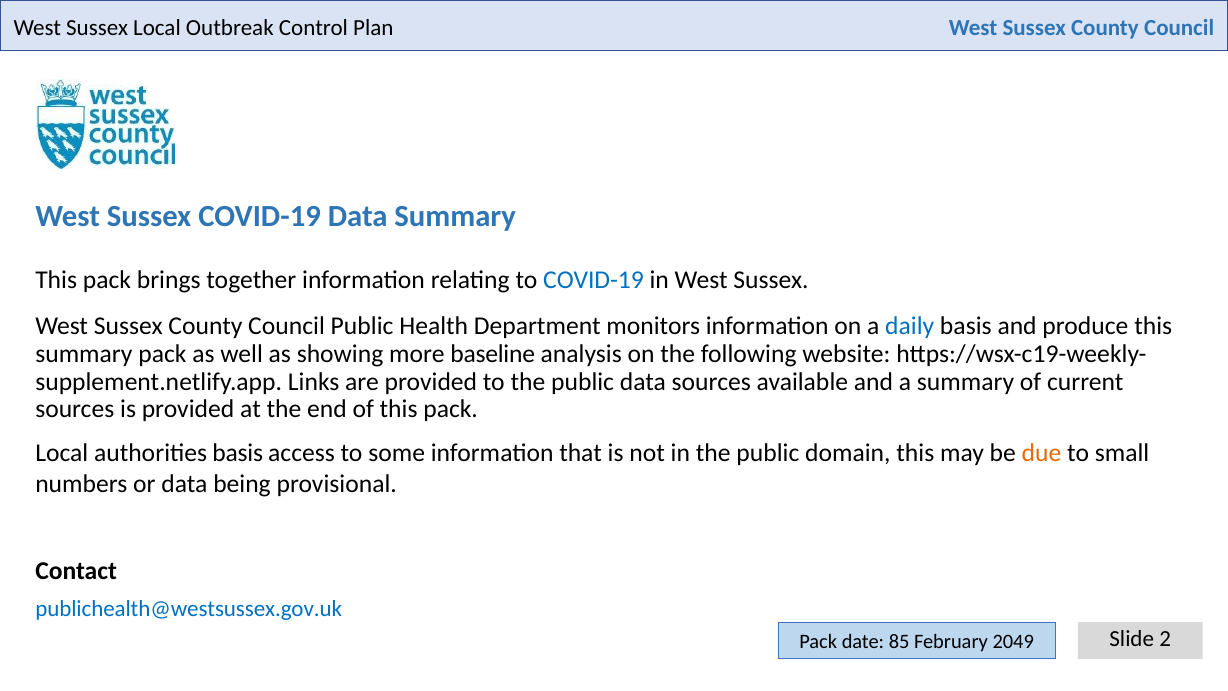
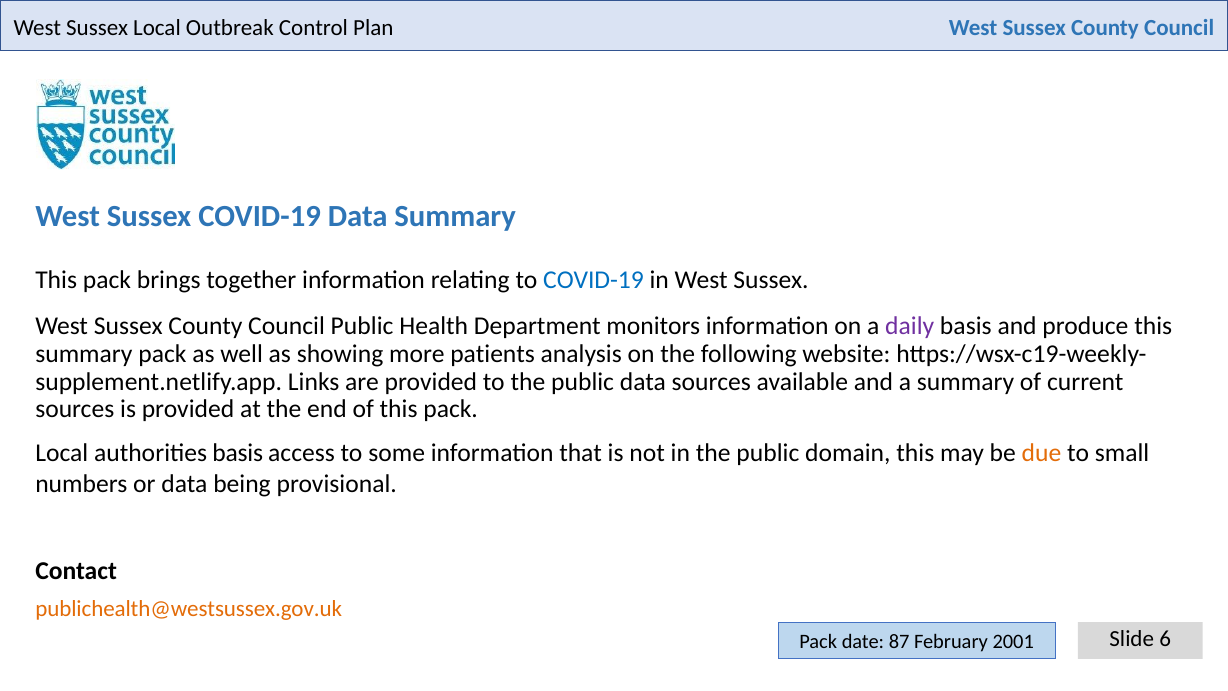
daily colour: blue -> purple (910, 326)
baseline: baseline -> patients (493, 354)
publichealth@westsussex.gov.uk colour: blue -> orange (189, 609)
2: 2 -> 6 (1165, 639)
85: 85 -> 87 (899, 642)
2049: 2049 -> 2001 (1013, 642)
